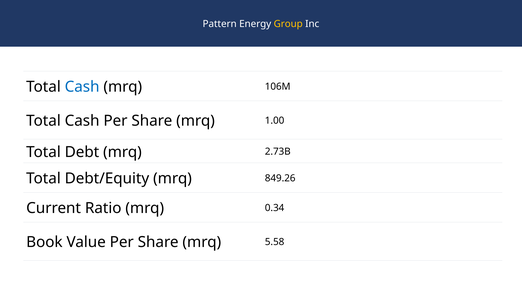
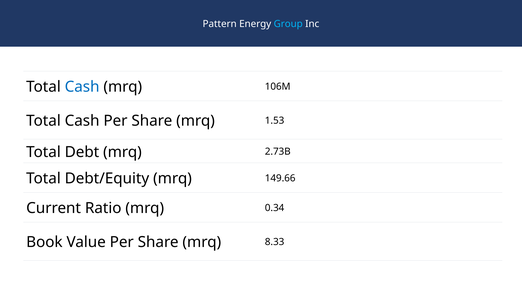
Group colour: yellow -> light blue (288, 24)
1.00: 1.00 -> 1.53 (275, 120)
849.26: 849.26 -> 149.66 (280, 178)
5.58: 5.58 -> 8.33 (275, 242)
